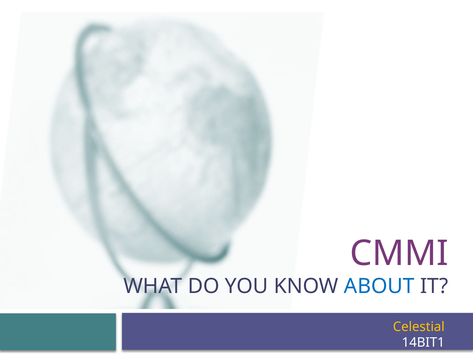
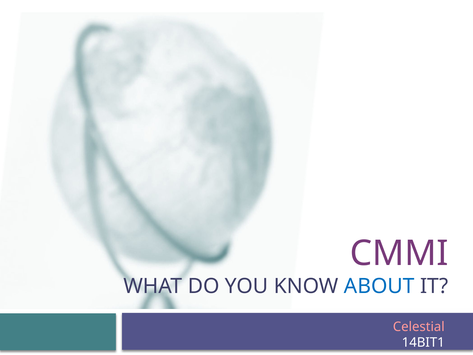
Celestial colour: yellow -> pink (419, 326)
